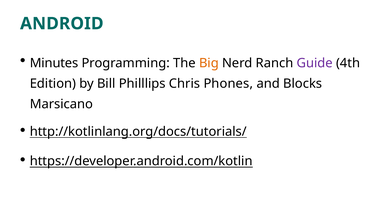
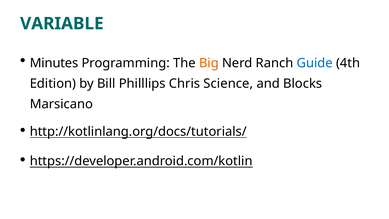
ANDROID: ANDROID -> VARIABLE (62, 24)
Guide colour: purple -> blue (315, 63)
Phones: Phones -> Science (228, 83)
